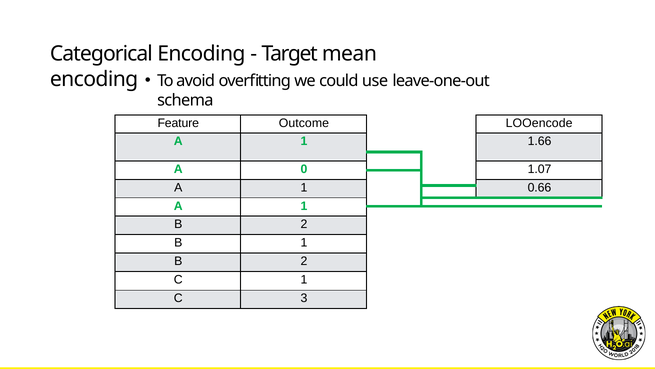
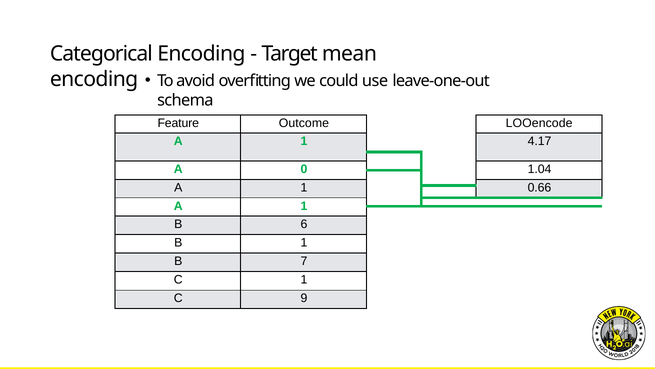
1.66: 1.66 -> 4.17 (540, 141)
1.07: 1.07 -> 1.04 (540, 169)
2: 2 -> 6 (304, 224)
2: 2 -> 7 (304, 261)
3: 3 -> 9 (304, 298)
